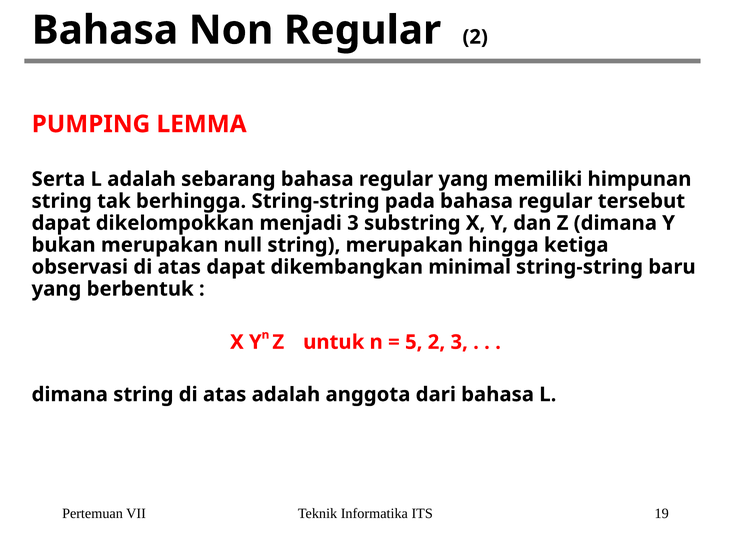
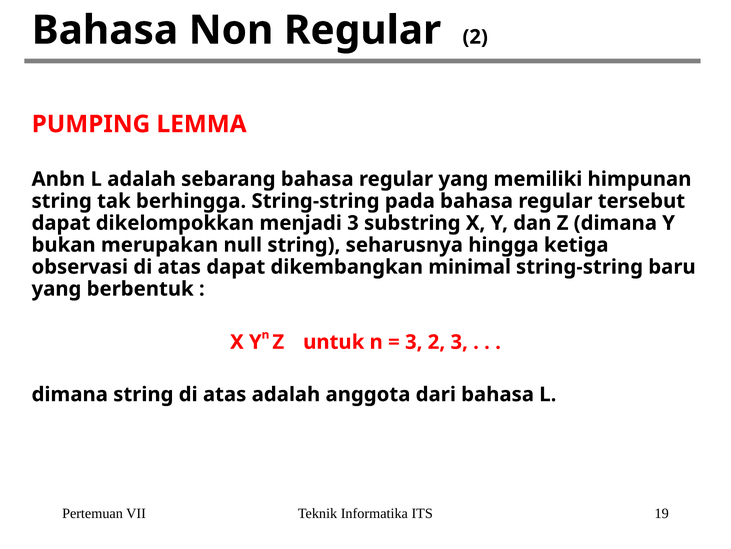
Serta: Serta -> Anbn (58, 179)
string merupakan: merupakan -> seharusnya (404, 245)
5: 5 -> 3 (414, 342)
